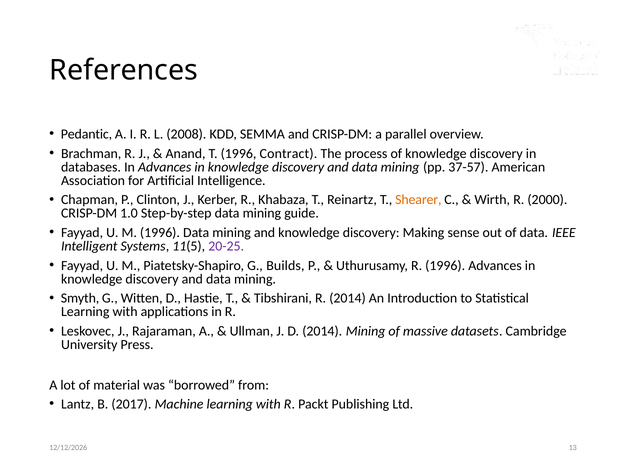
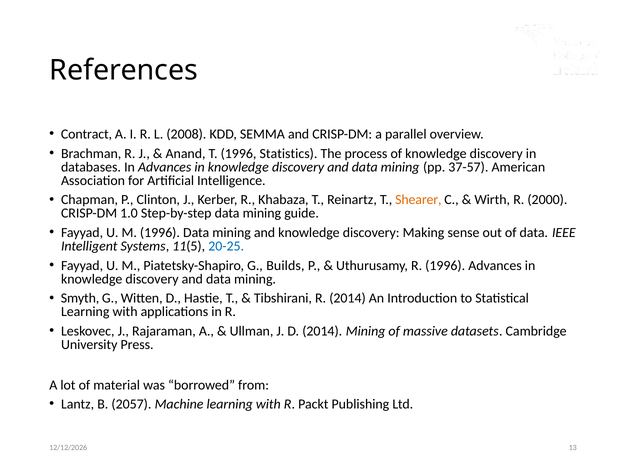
Pedantic: Pedantic -> Contract (86, 134)
Contract: Contract -> Statistics (288, 154)
20-25 colour: purple -> blue (226, 246)
2017: 2017 -> 2057 (131, 405)
